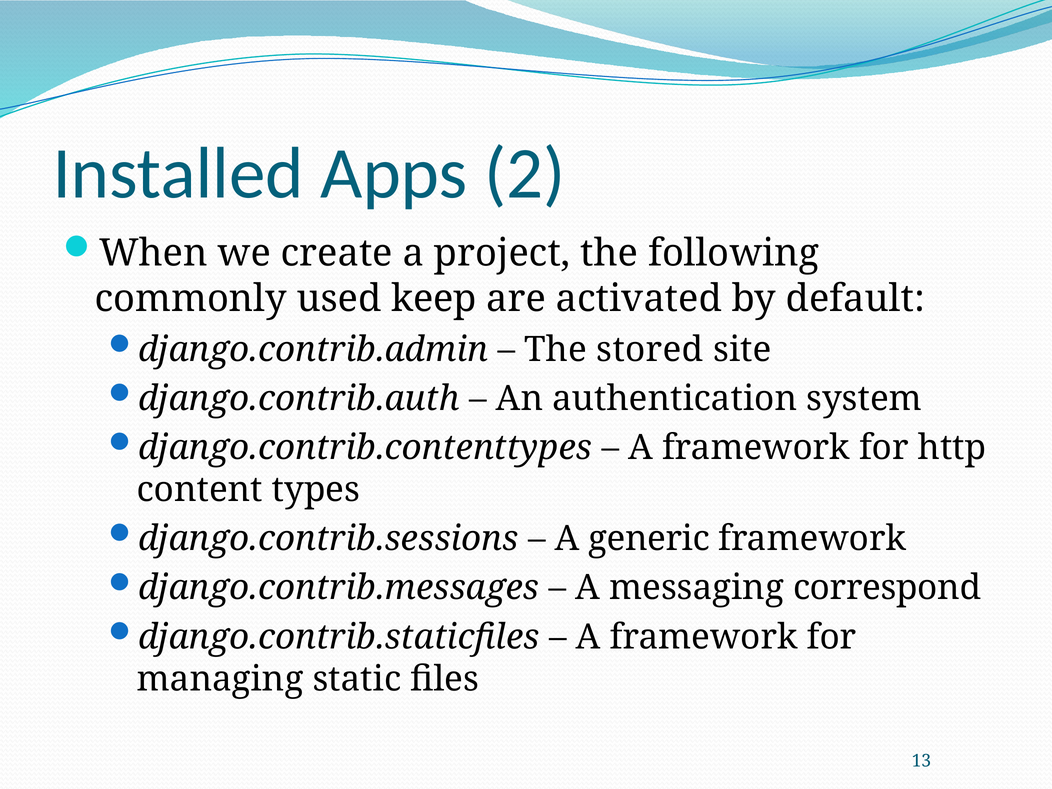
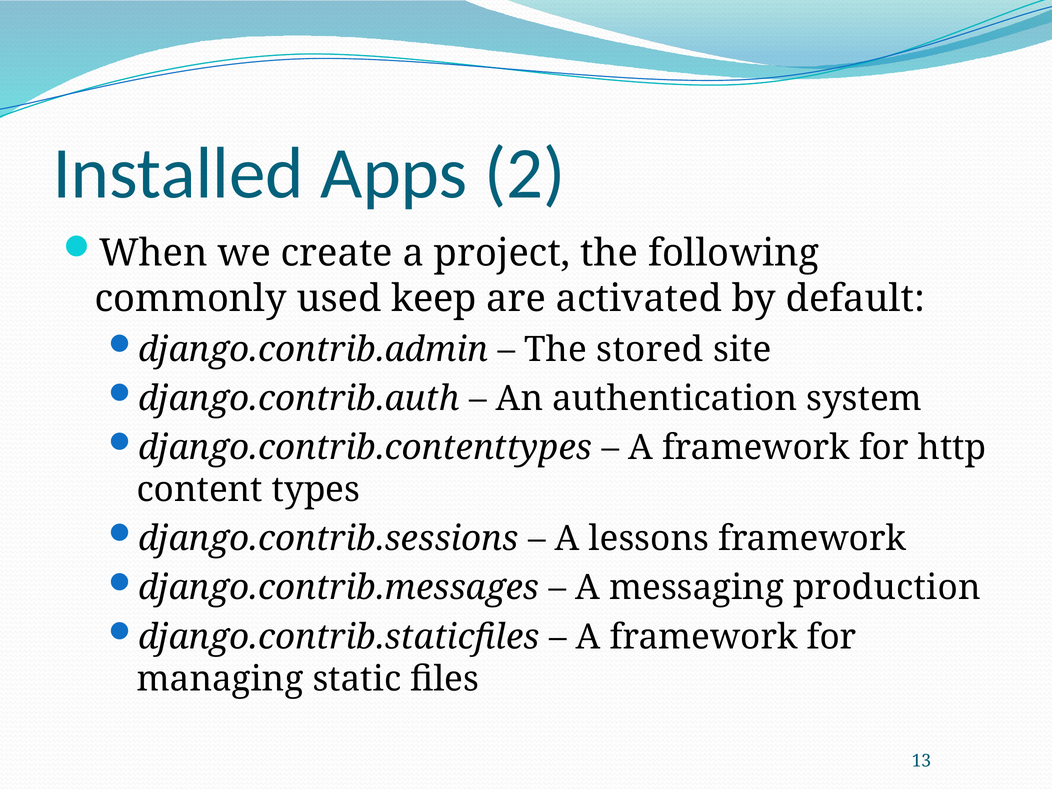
generic: generic -> lessons (649, 539)
correspond: correspond -> production (887, 588)
